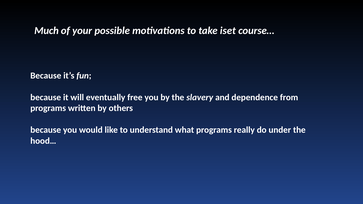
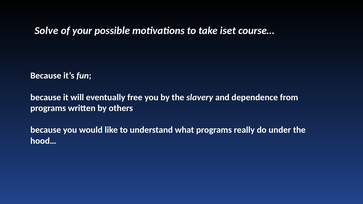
Much: Much -> Solve (46, 31)
